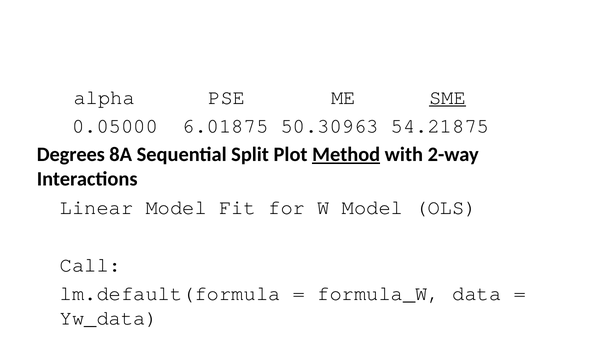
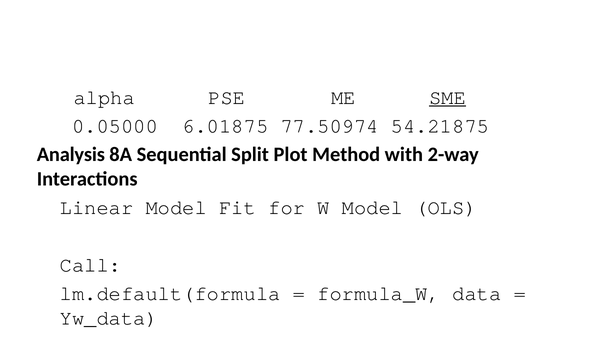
50.30963: 50.30963 -> 77.50974 (330, 126)
Degrees: Degrees -> Analysis (71, 154)
Method underline: present -> none (346, 154)
